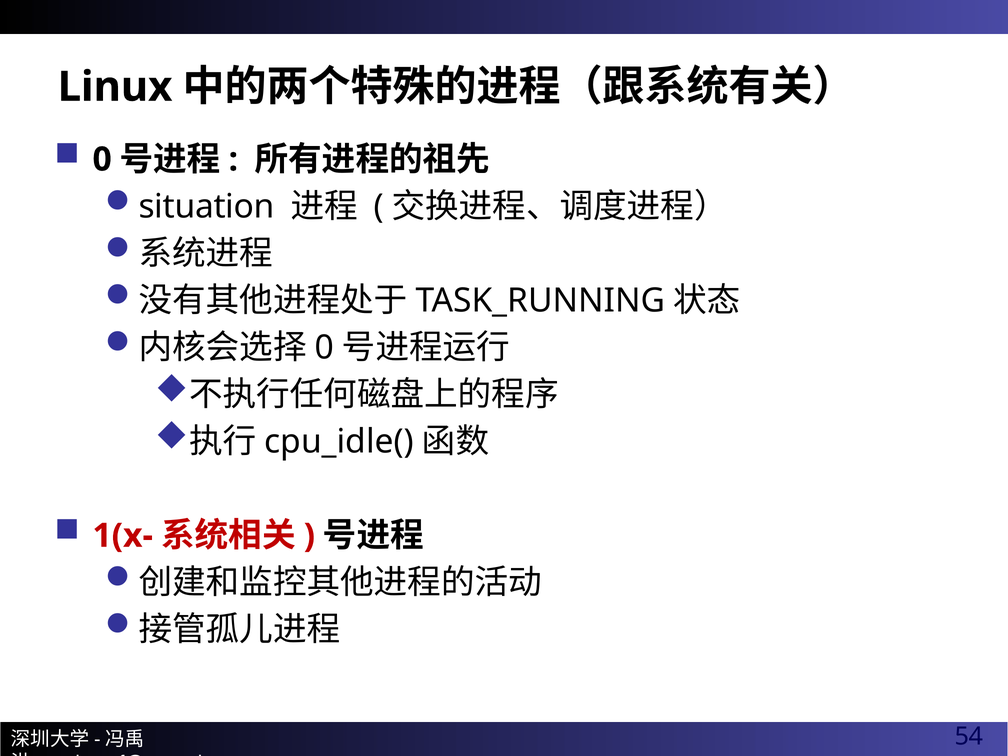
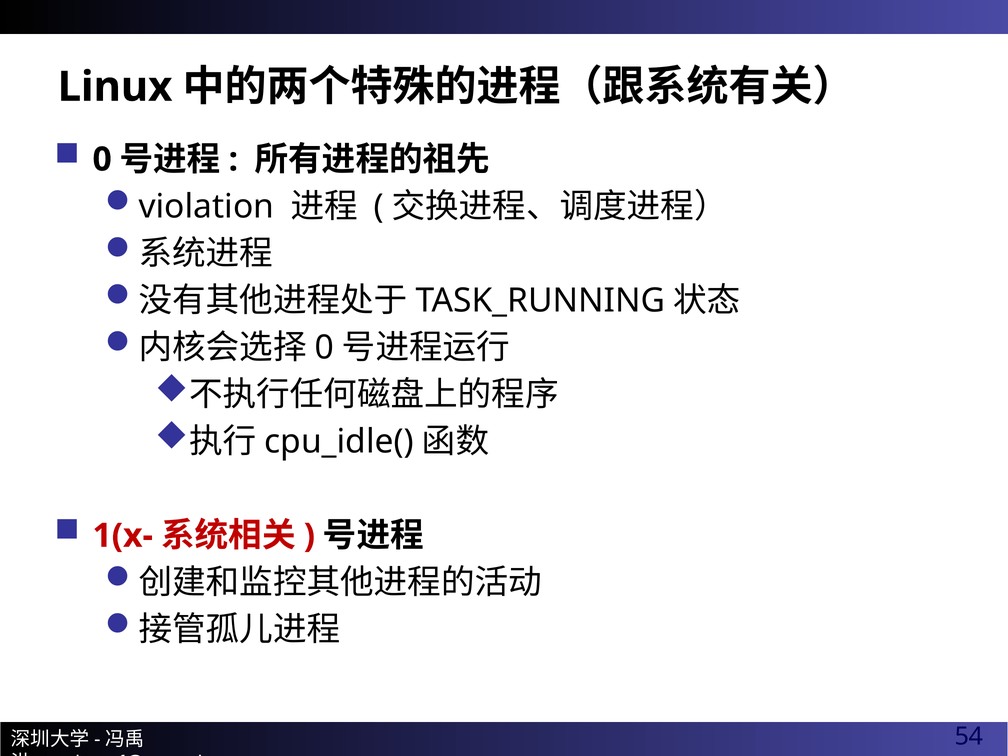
situation: situation -> violation (206, 207)
